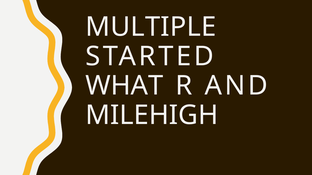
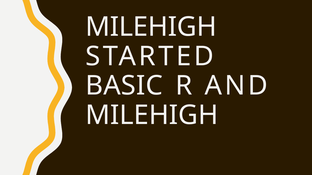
MULTIPLE: MULTIPLE -> MILEHIGH (151, 27)
WHAT: WHAT -> BASIC (124, 86)
